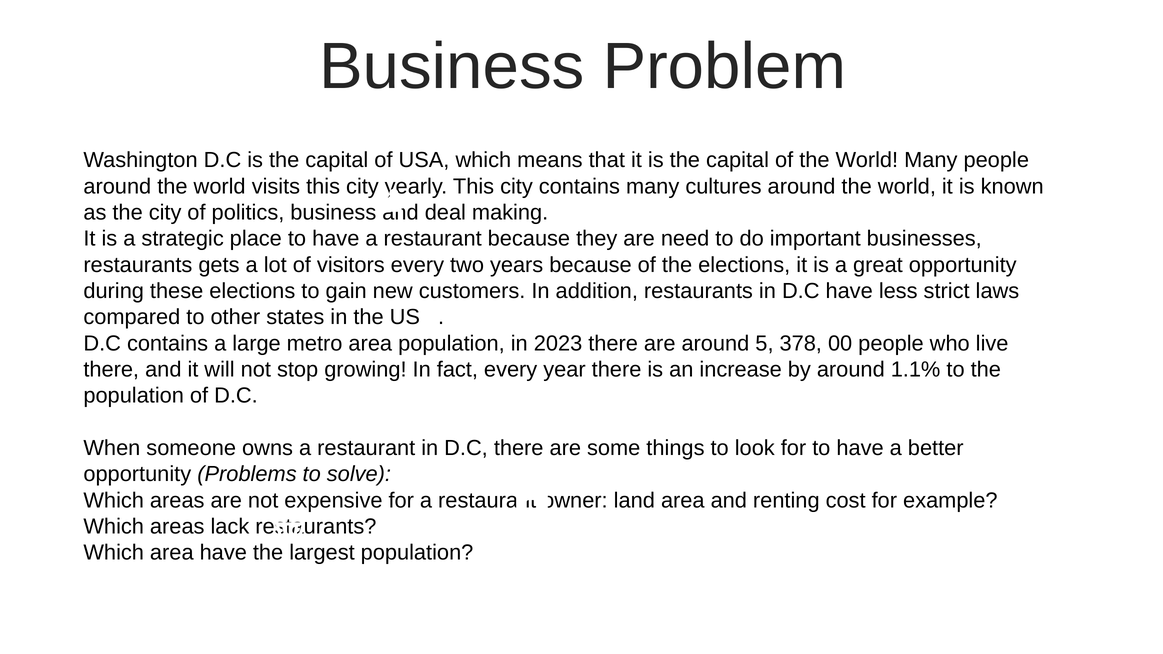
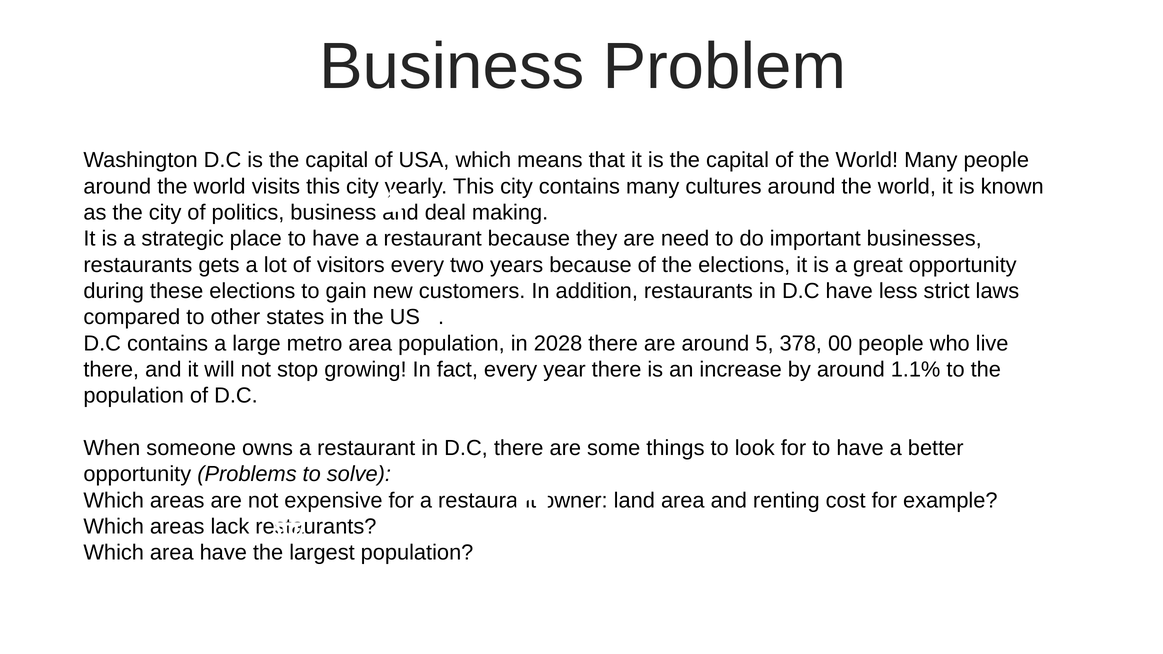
2023: 2023 -> 2028 (558, 344)
